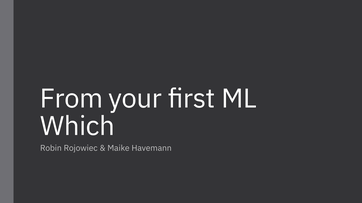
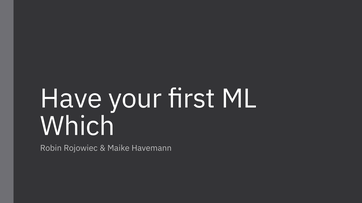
From: From -> Have (71, 99)
